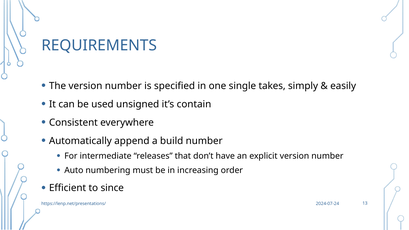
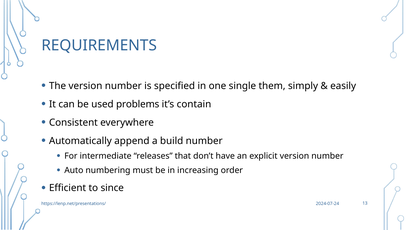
takes: takes -> them (272, 86)
unsigned: unsigned -> problems (138, 104)
